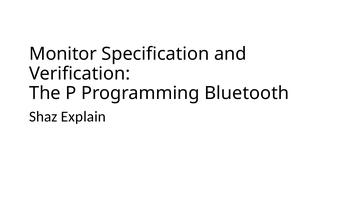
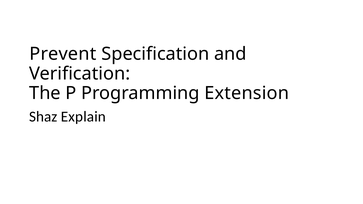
Monitor: Monitor -> Prevent (63, 54)
Bluetooth: Bluetooth -> Extension (247, 93)
